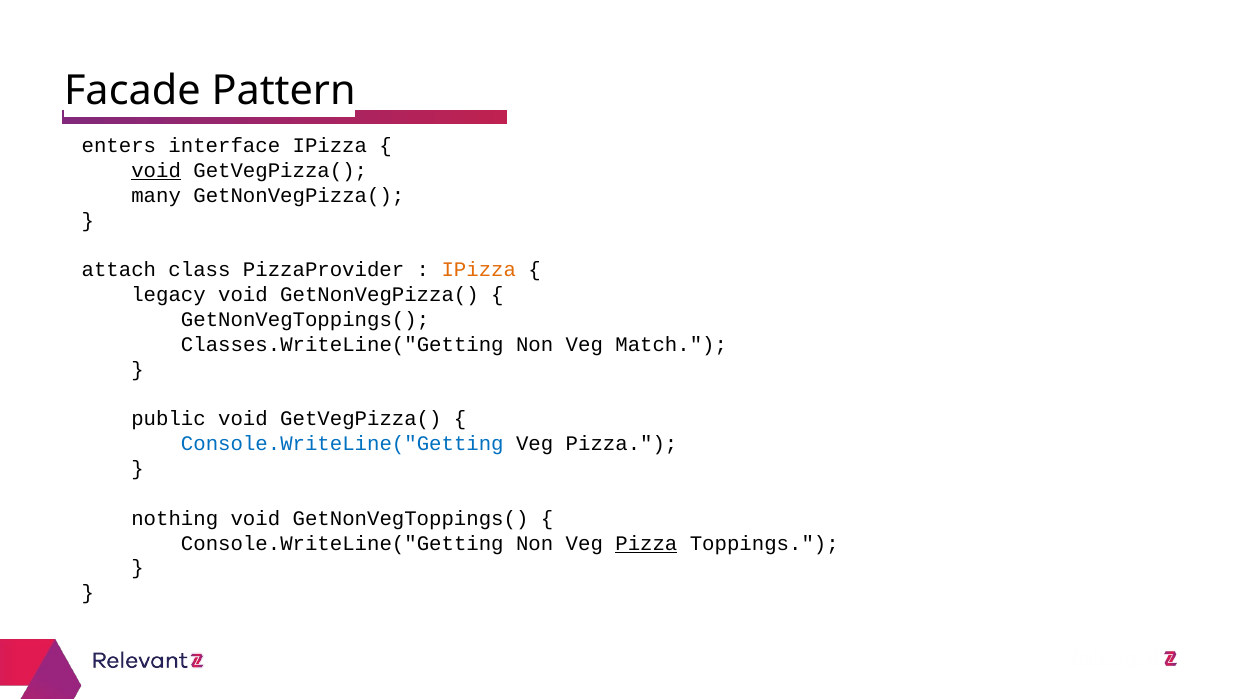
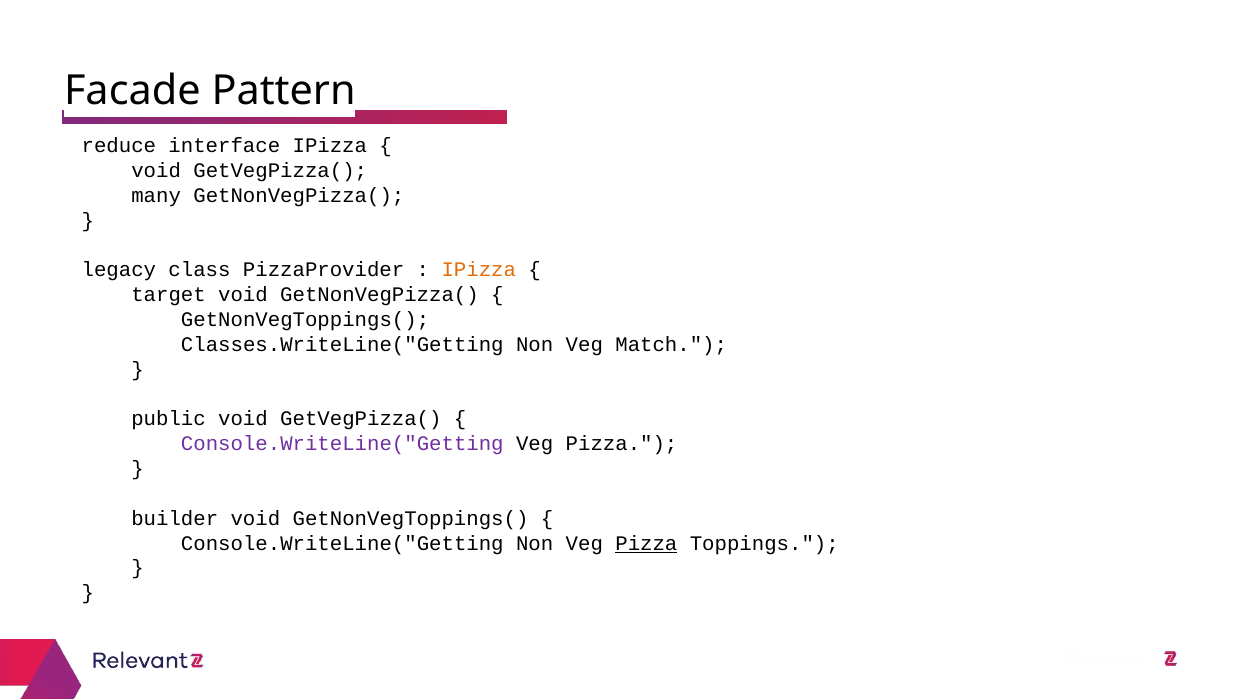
enters: enters -> reduce (119, 146)
void underline: present -> none (156, 170)
attach: attach -> legacy (119, 270)
legacy: legacy -> target (169, 295)
Console.WriteLine("Getting colour: blue -> purple (342, 444)
nothing: nothing -> builder (175, 518)
